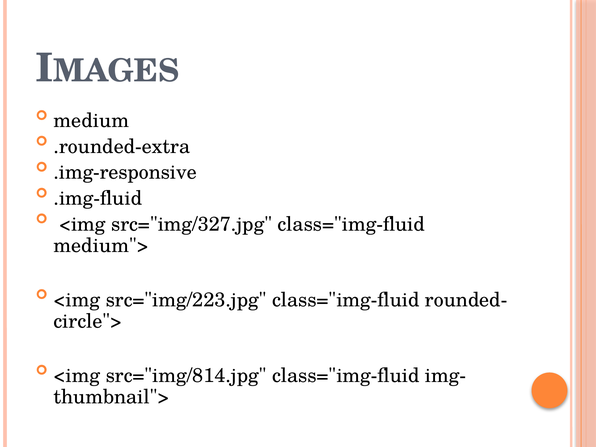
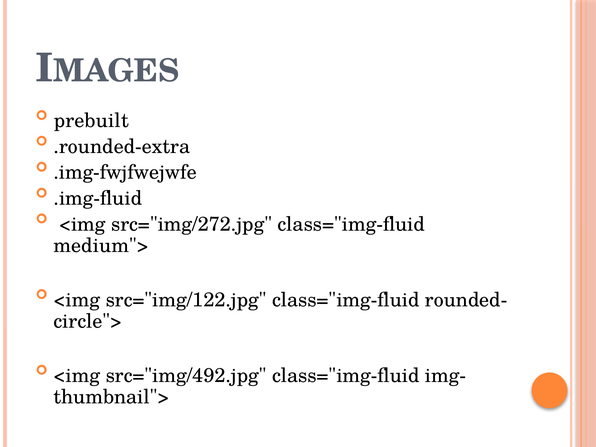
medium: medium -> prebuilt (91, 121)
.img-responsive: .img-responsive -> .img-fwjfwejwfe (125, 172)
src="img/327.jpg: src="img/327.jpg -> src="img/272.jpg (192, 224)
src="img/223.jpg: src="img/223.jpg -> src="img/122.jpg (186, 300)
src="img/814.jpg: src="img/814.jpg -> src="img/492.jpg (186, 375)
